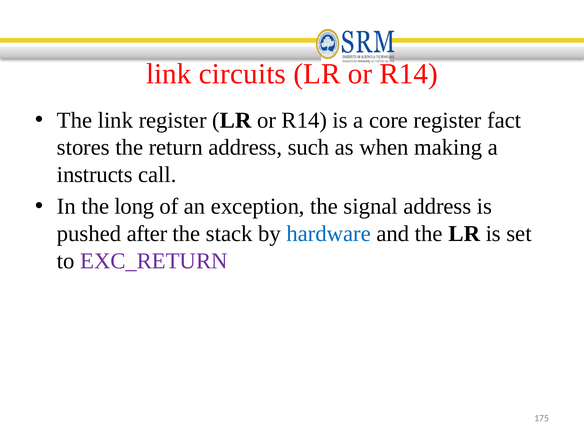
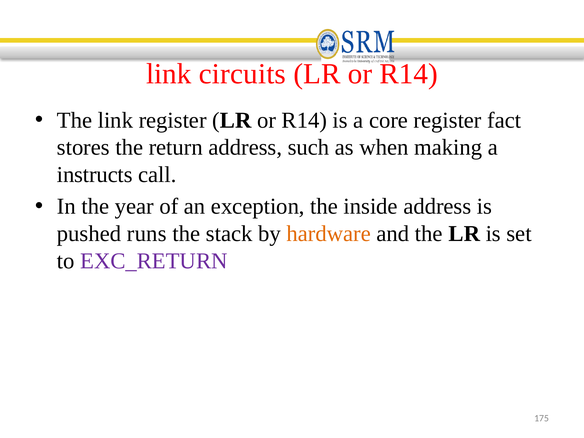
long: long -> year (134, 206)
signal: signal -> inside (371, 206)
after: after -> runs (147, 234)
hardware colour: blue -> orange (329, 234)
